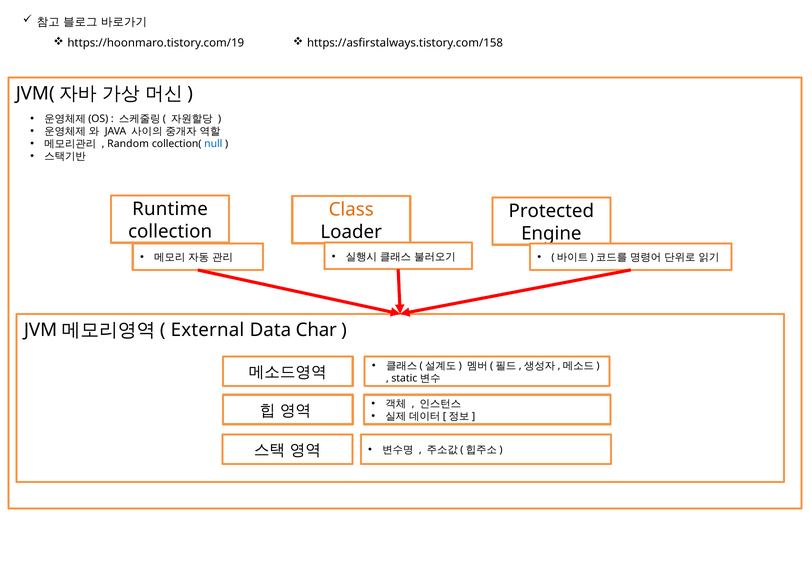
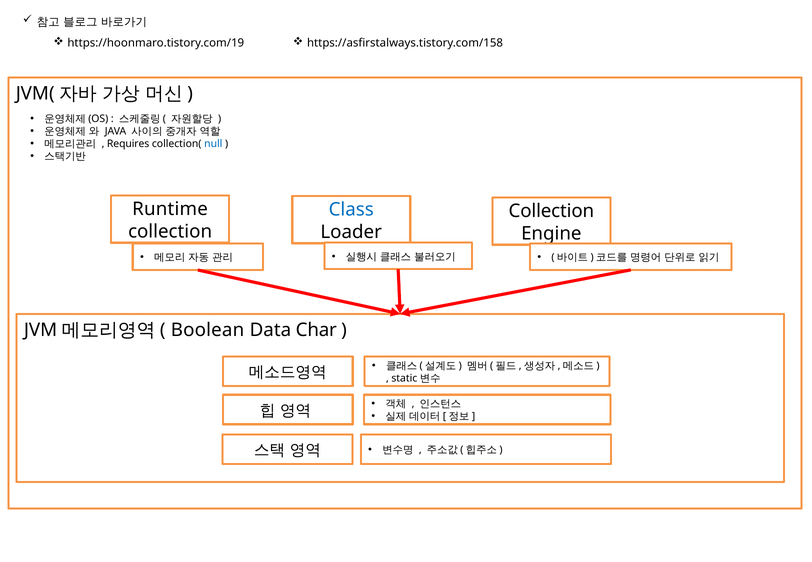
Random: Random -> Requires (128, 144)
Class colour: orange -> blue (351, 210)
Protected: Protected -> Collection (551, 211)
External: External -> Boolean (207, 330)
